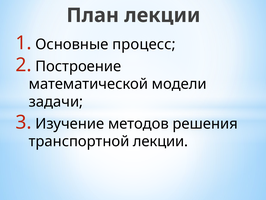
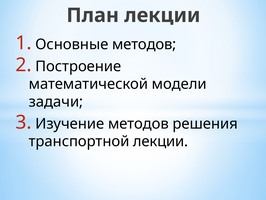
Основные процесс: процесс -> методов (144, 44)
